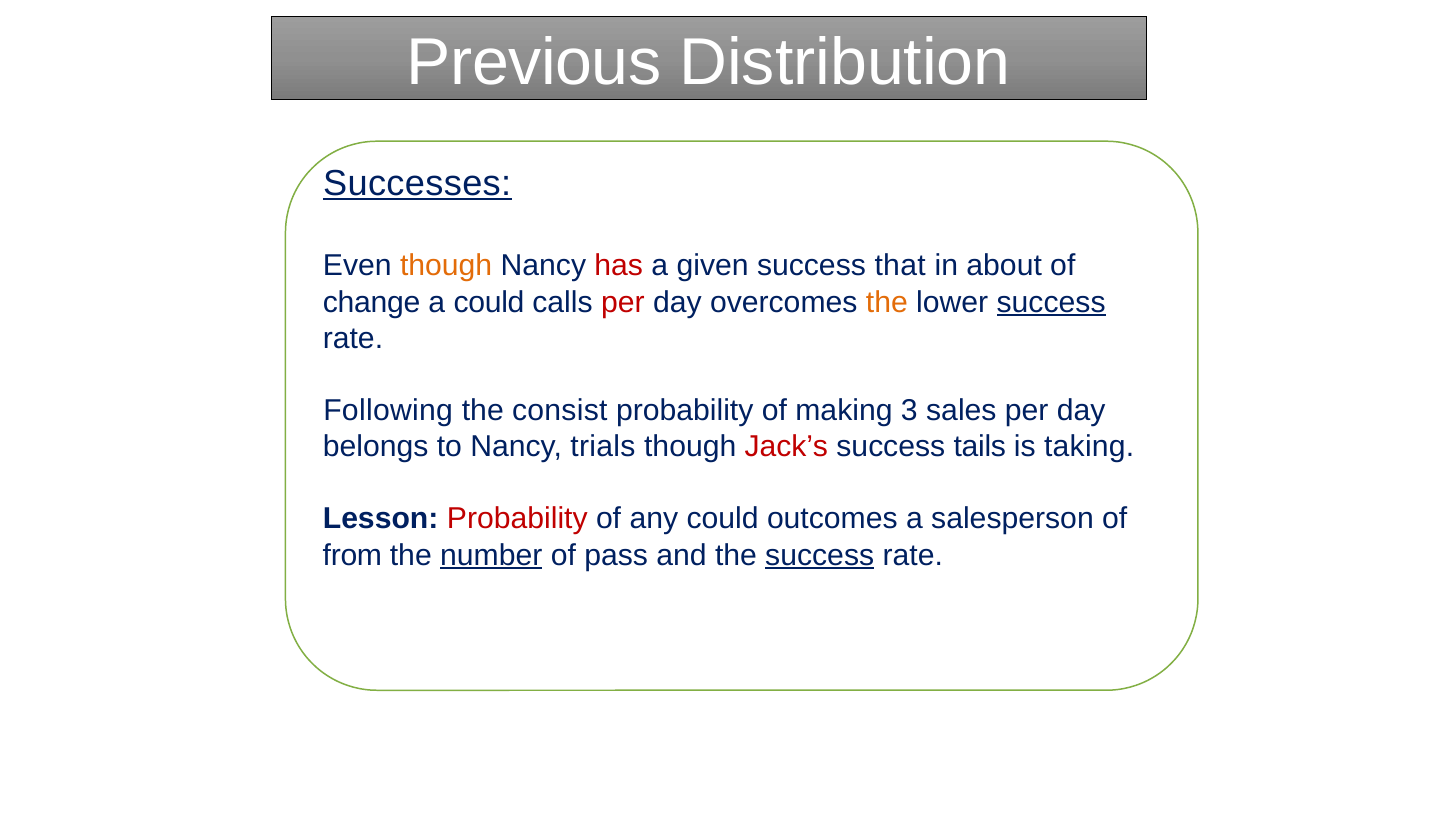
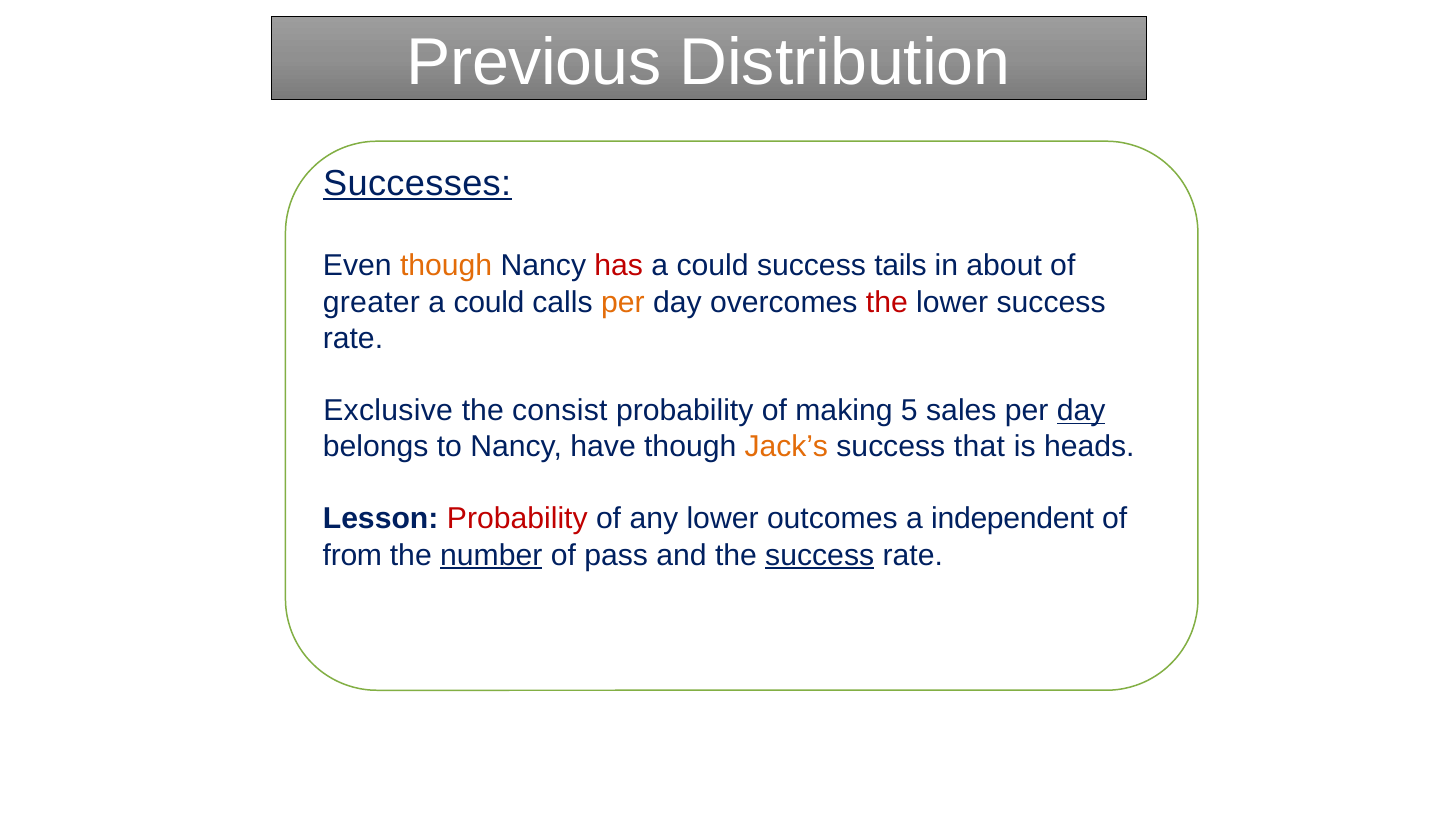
given: given -> could (713, 266)
that: that -> tails (900, 266)
change: change -> greater (371, 302)
per colour: red -> orange (623, 302)
the colour: orange -> red (887, 302)
success underline: present -> none (1051, 302)
Following: Following -> Exclusive (388, 411)
3: 3 -> 5 (909, 411)
day underline: none -> present (1081, 411)
trials: trials -> have (603, 447)
Jack’s colour: red -> orange (786, 447)
tails: tails -> that (980, 447)
taking: taking -> heads (1089, 447)
any could: could -> lower (723, 519)
salesperson: salesperson -> independent (1013, 519)
